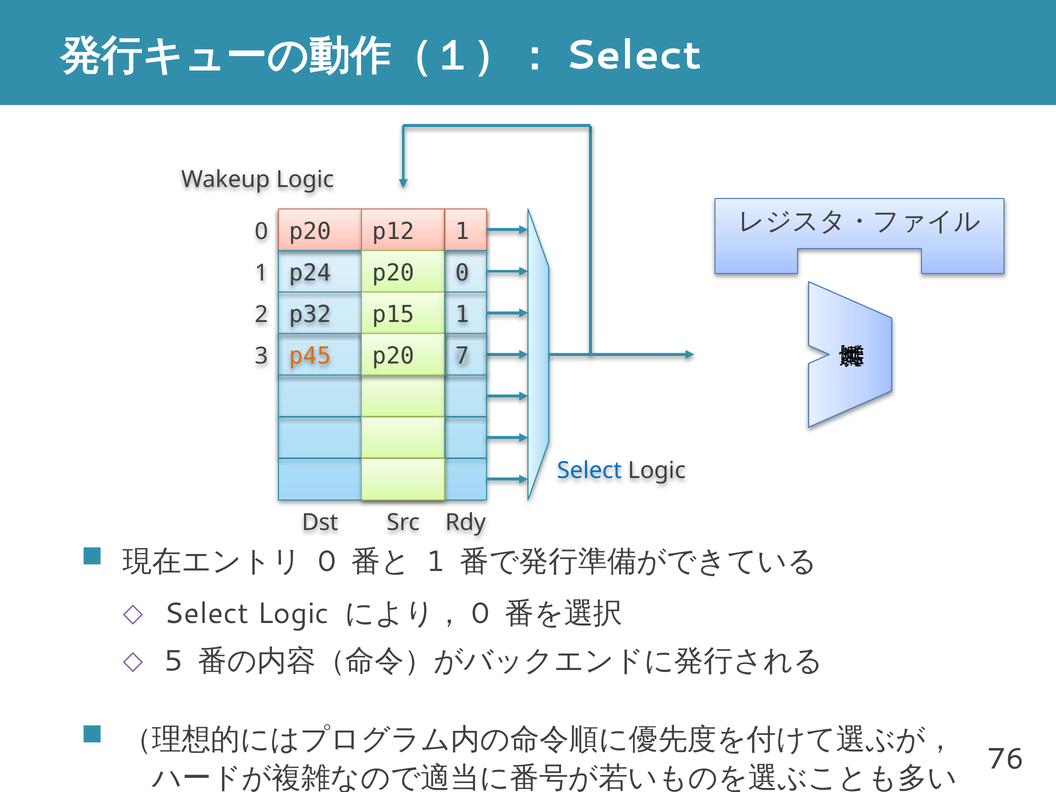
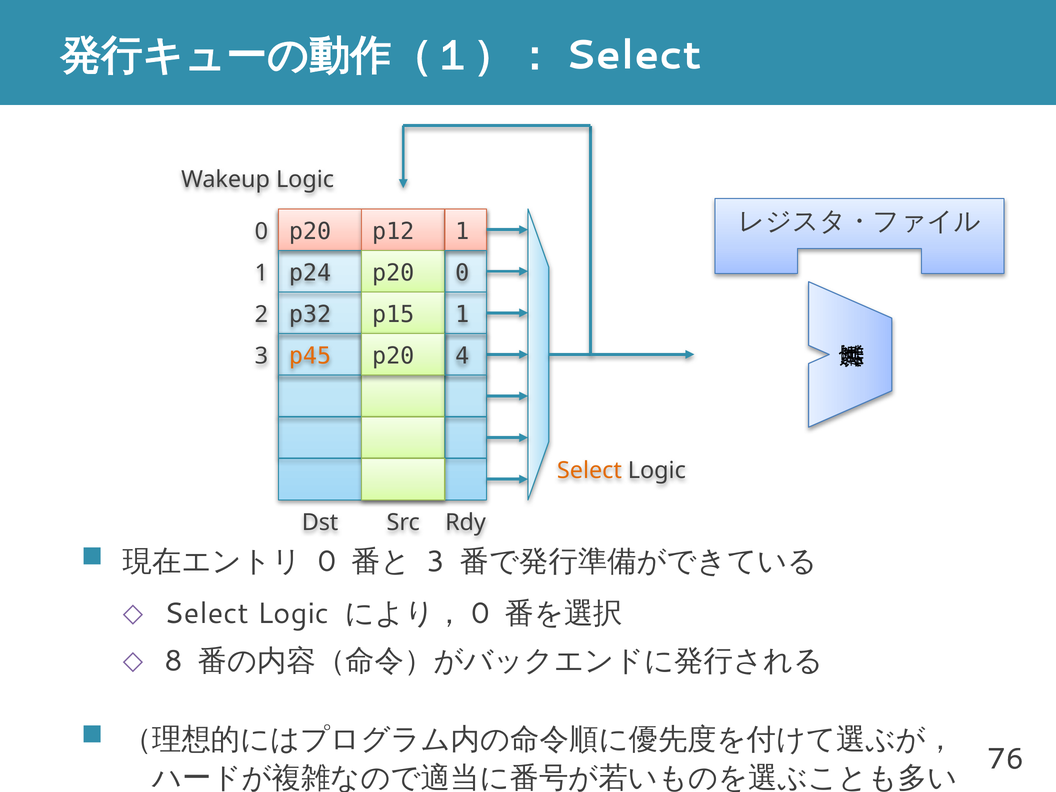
7: 7 -> 4 (462, 356)
Select colour: blue -> orange (589, 470)
1: 1 -> 3 (436, 562)
5: 5 -> 8 (174, 661)
